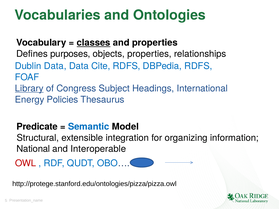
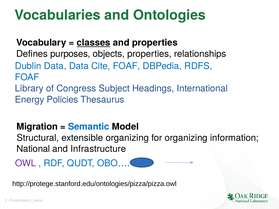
Cite RDFS: RDFS -> FOAF (126, 66)
Library underline: present -> none (29, 88)
Predicate: Predicate -> Migration (37, 127)
extensible integration: integration -> organizing (127, 138)
Interoperable: Interoperable -> Infrastructure (98, 149)
OWL colour: red -> purple (26, 163)
